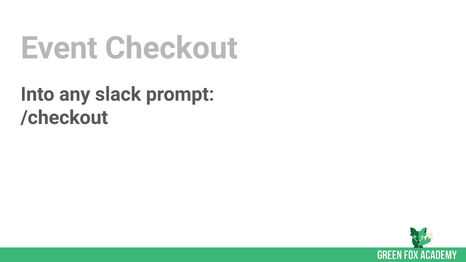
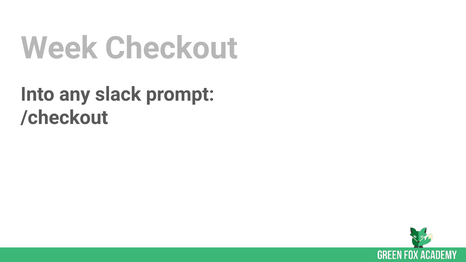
Event: Event -> Week (59, 48)
